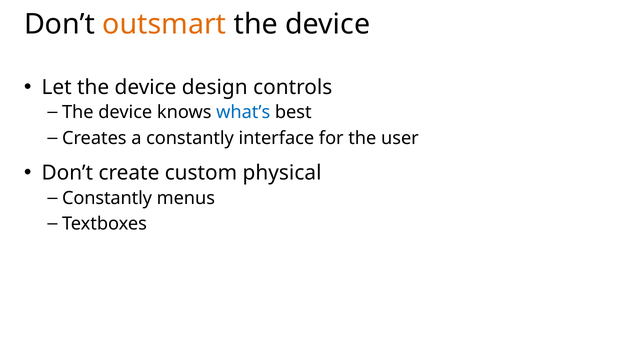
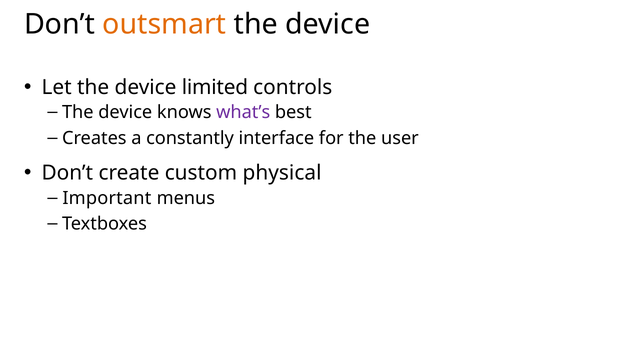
design: design -> limited (215, 87)
what’s colour: blue -> purple (243, 112)
Constantly: Constantly -> Important (107, 198)
